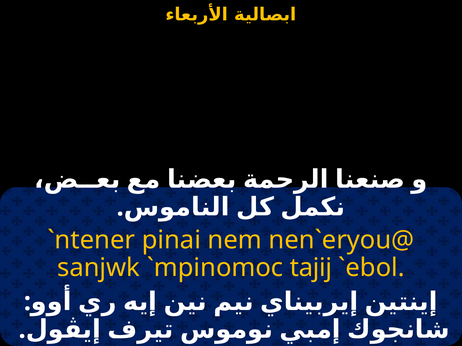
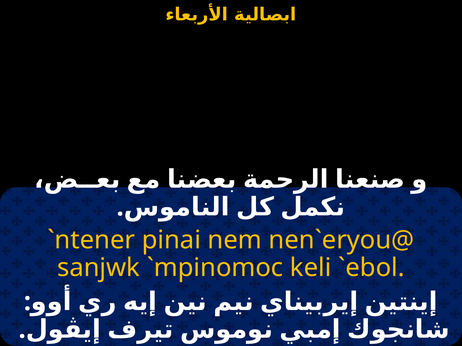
tajij: tajij -> keli (311, 268)
